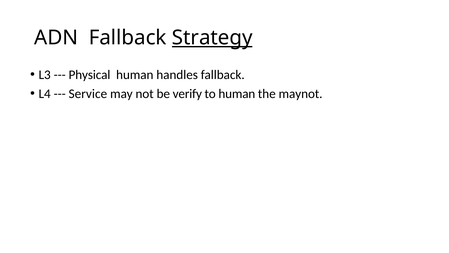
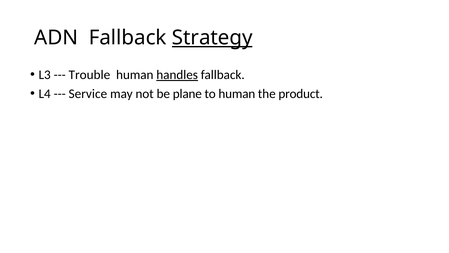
Physical: Physical -> Trouble (89, 75)
handles underline: none -> present (177, 75)
verify: verify -> plane (187, 94)
maynot: maynot -> product (301, 94)
